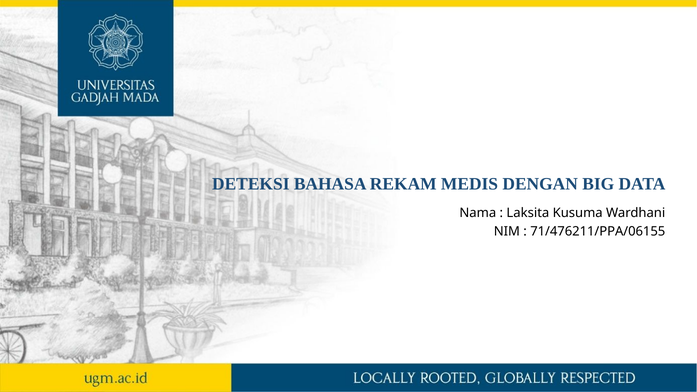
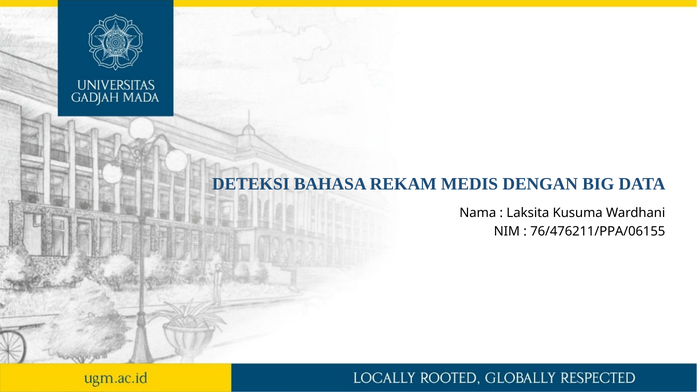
71/476211/PPA/06155: 71/476211/PPA/06155 -> 76/476211/PPA/06155 (598, 232)
